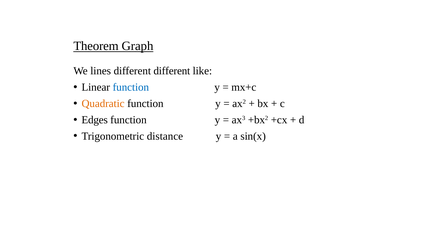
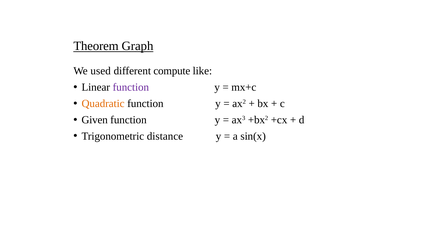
lines: lines -> used (101, 71)
different different: different -> compute (172, 71)
function colour: blue -> purple (131, 87)
Edges: Edges -> Given (95, 120)
